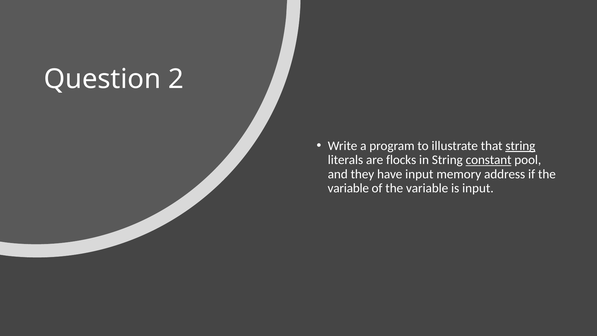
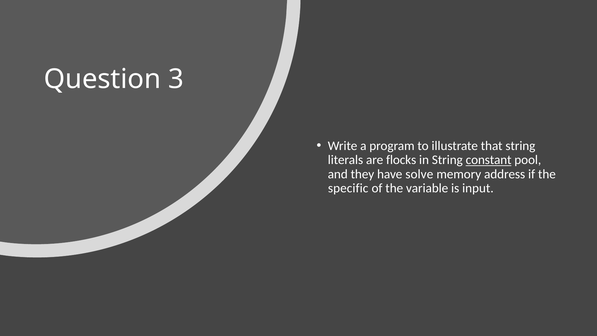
2: 2 -> 3 (176, 79)
string underline: present -> none (520, 146)
have input: input -> solve (419, 174)
variable: variable -> specific (348, 188)
